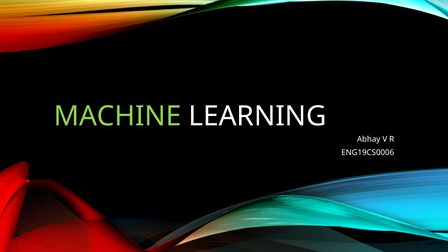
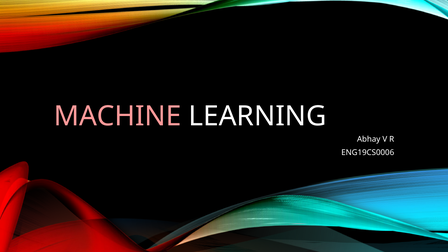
MACHINE colour: light green -> pink (118, 116)
